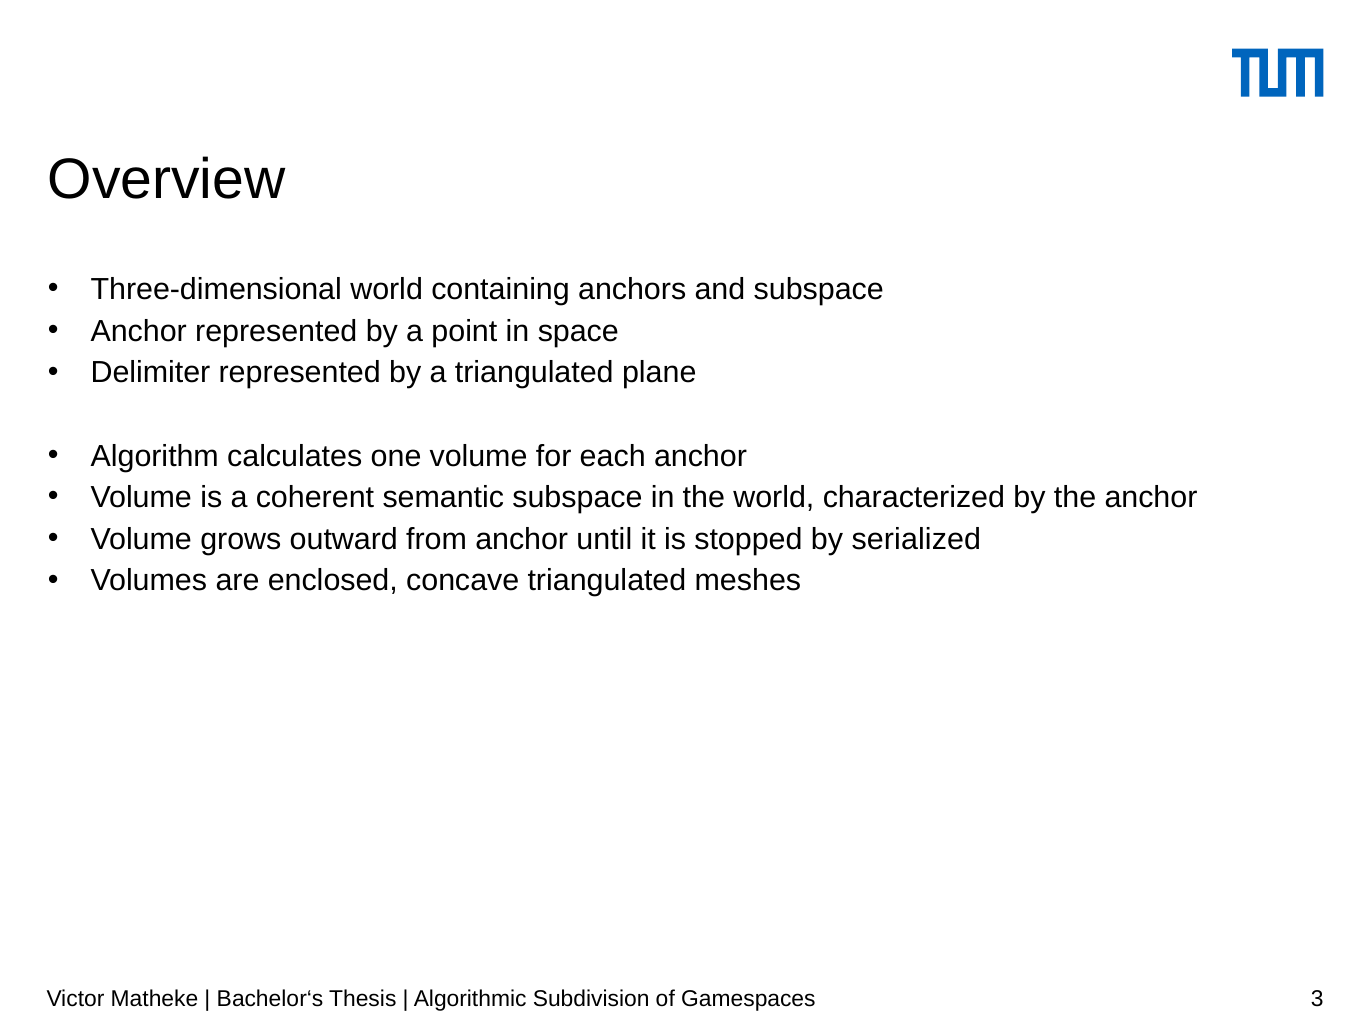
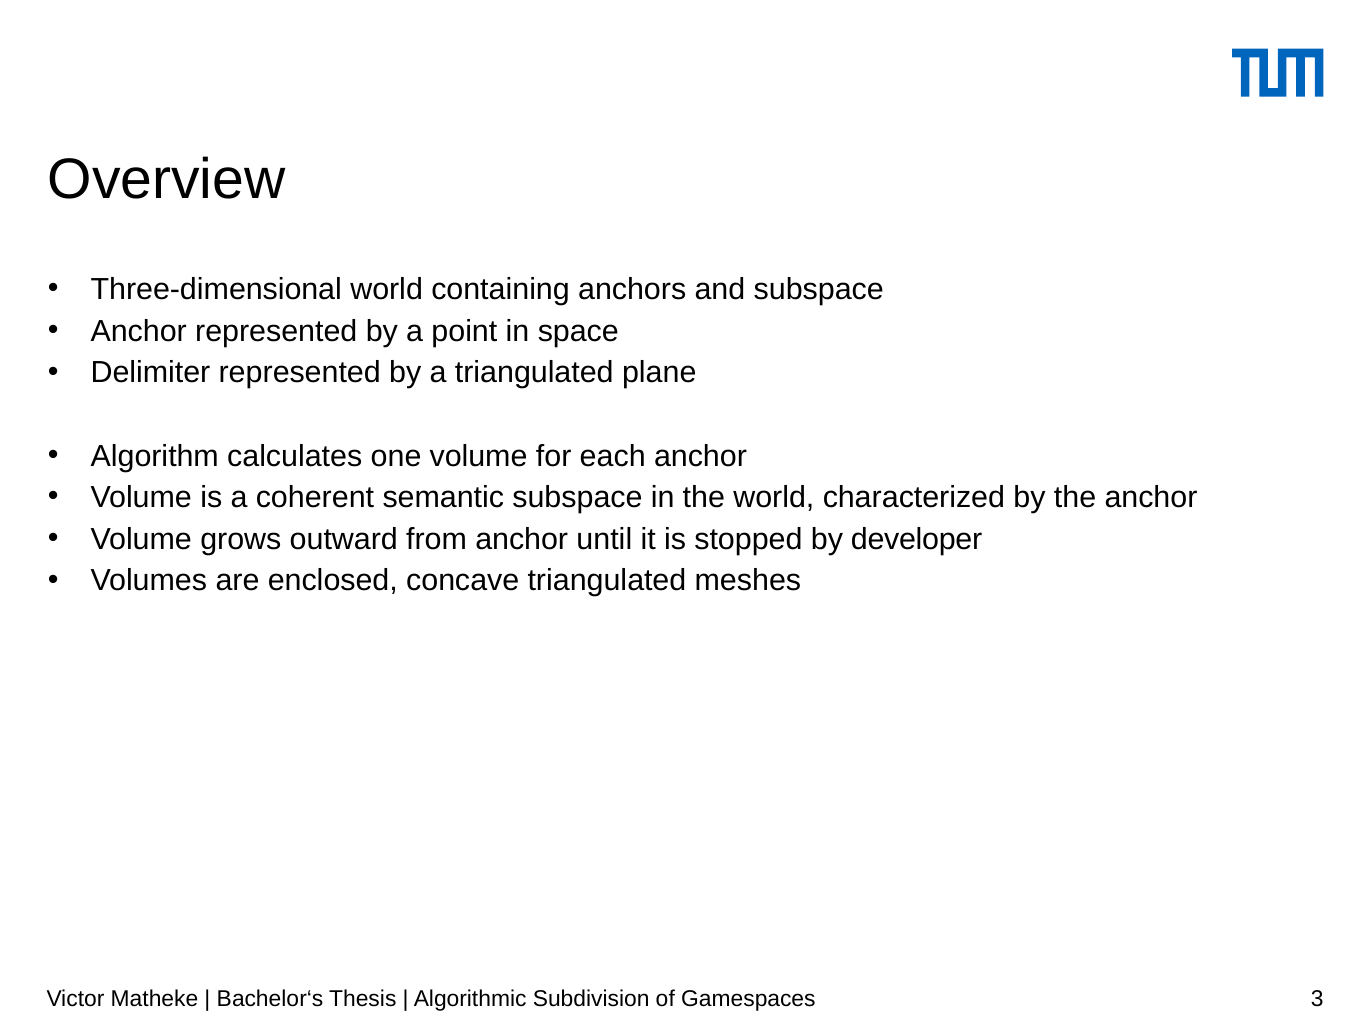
serialized: serialized -> developer (917, 539)
